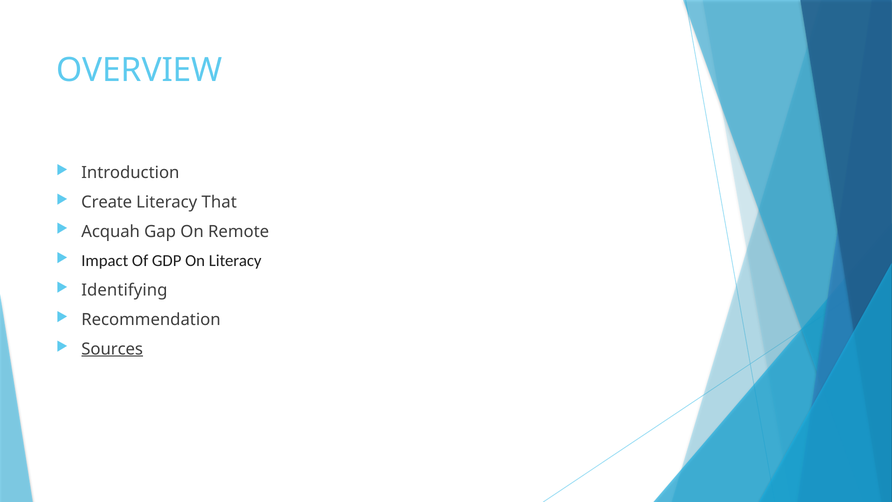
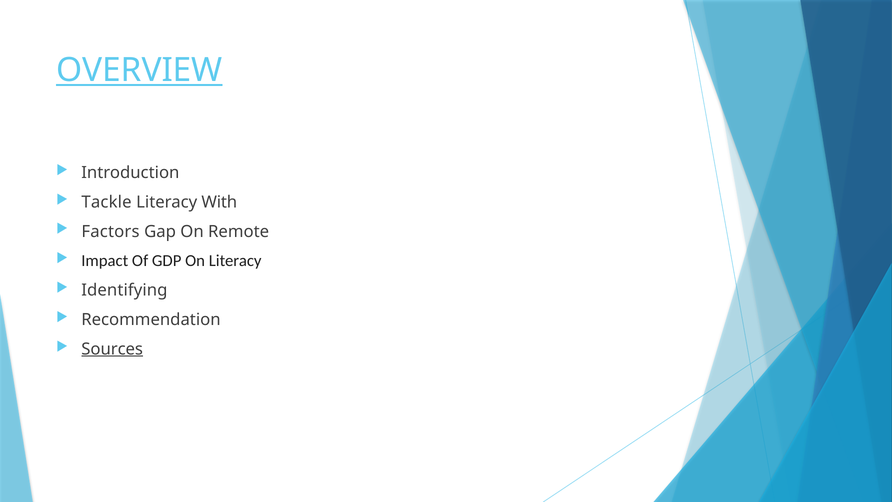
OVERVIEW underline: none -> present (139, 70)
Create: Create -> Tackle (107, 202)
That: That -> With (219, 202)
Acquah: Acquah -> Factors (111, 231)
